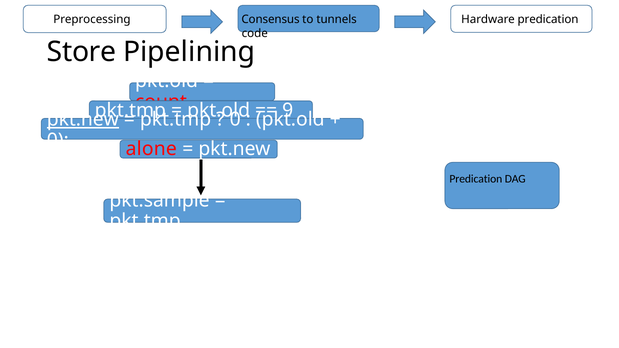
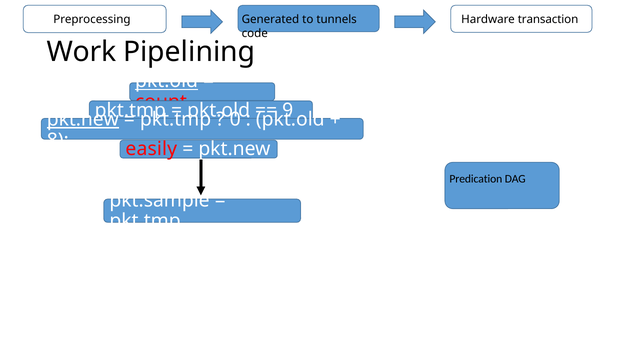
Hardware predication: predication -> transaction (548, 19)
Consensus: Consensus -> Generated (270, 20)
Store: Store -> Work (82, 52)
pkt.old underline: none -> present (167, 81)
0: 0 -> 8 (58, 140)
alone: alone -> easily (151, 149)
